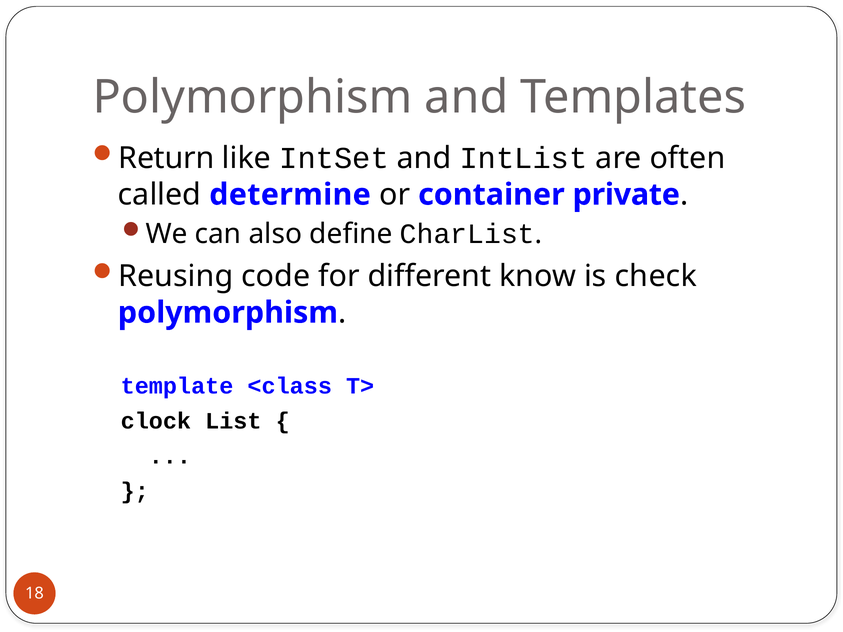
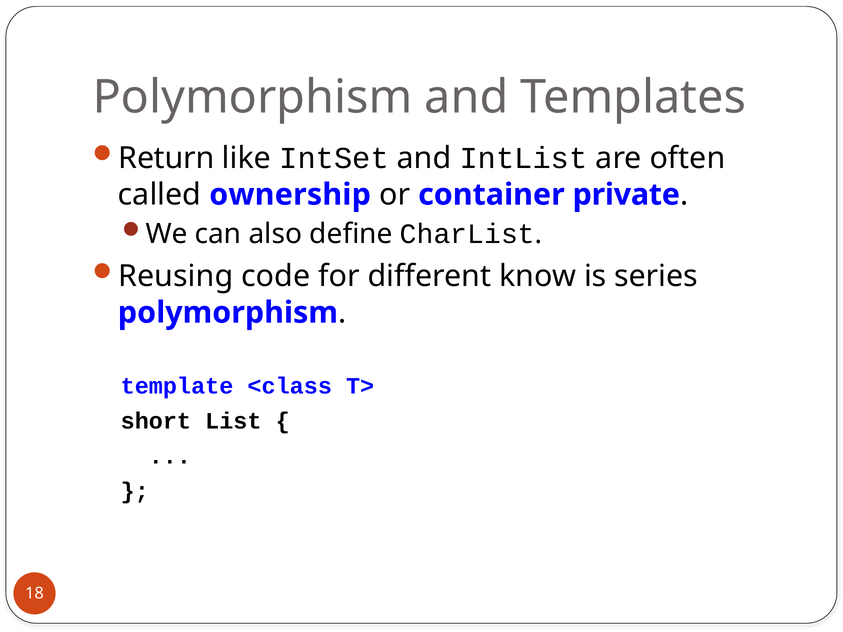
determine: determine -> ownership (290, 195)
check: check -> series (656, 276)
clock: clock -> short (156, 421)
